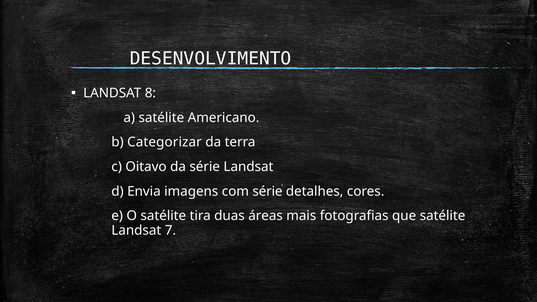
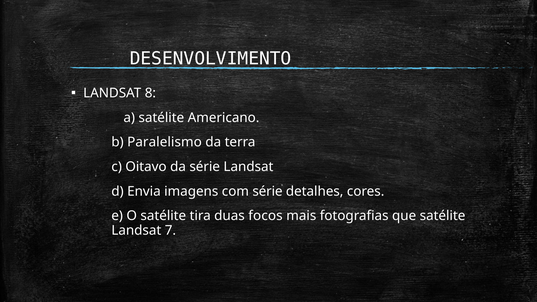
Categorizar: Categorizar -> Paralelismo (164, 142)
áreas: áreas -> focos (265, 216)
